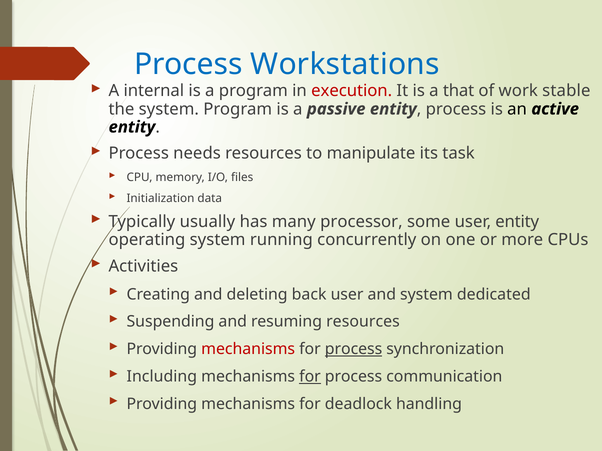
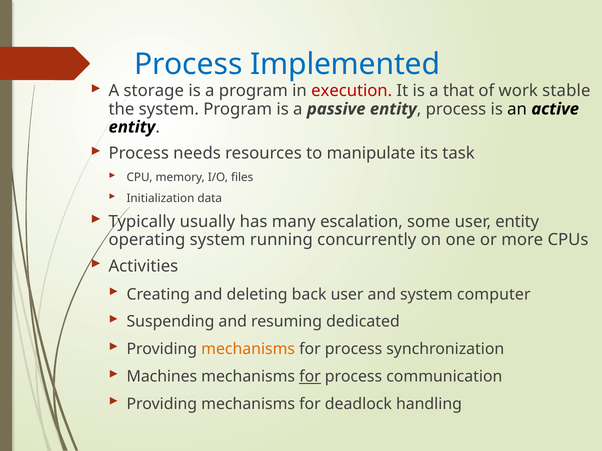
Workstations: Workstations -> Implemented (345, 64)
internal: internal -> storage (154, 91)
processor: processor -> escalation (361, 222)
dedicated: dedicated -> computer (494, 295)
resuming resources: resources -> dedicated (363, 322)
mechanisms colour: red -> orange (248, 350)
process underline: present -> none (354, 350)
Including: Including -> Machines (162, 377)
